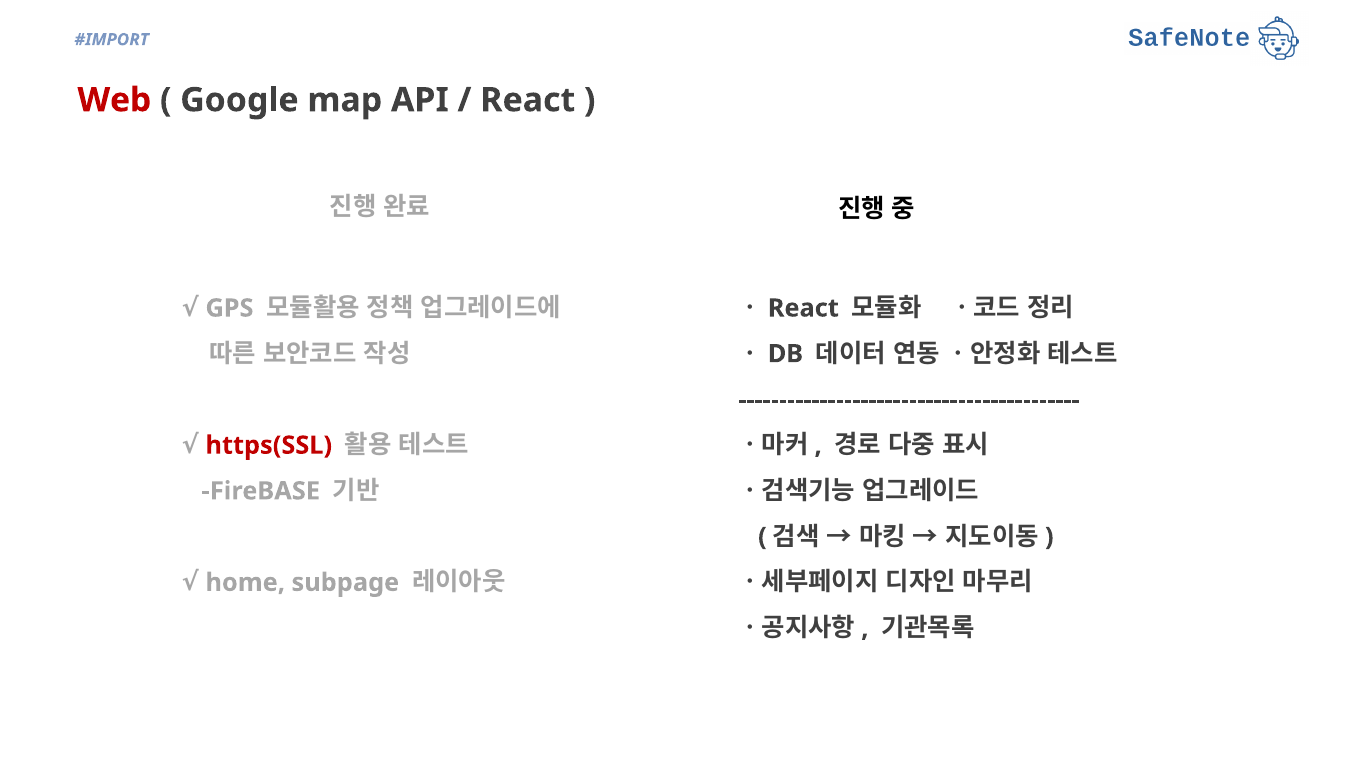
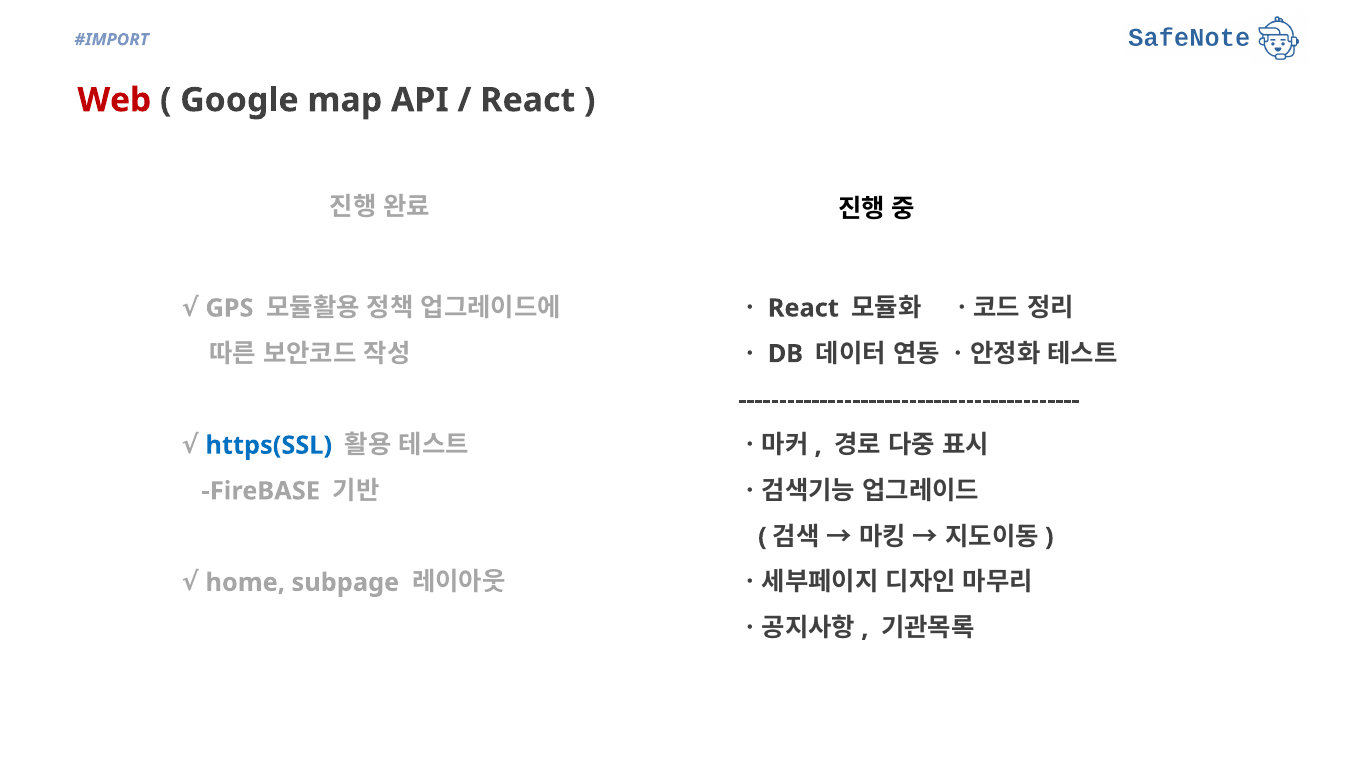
https(SSL colour: red -> blue (269, 445)
